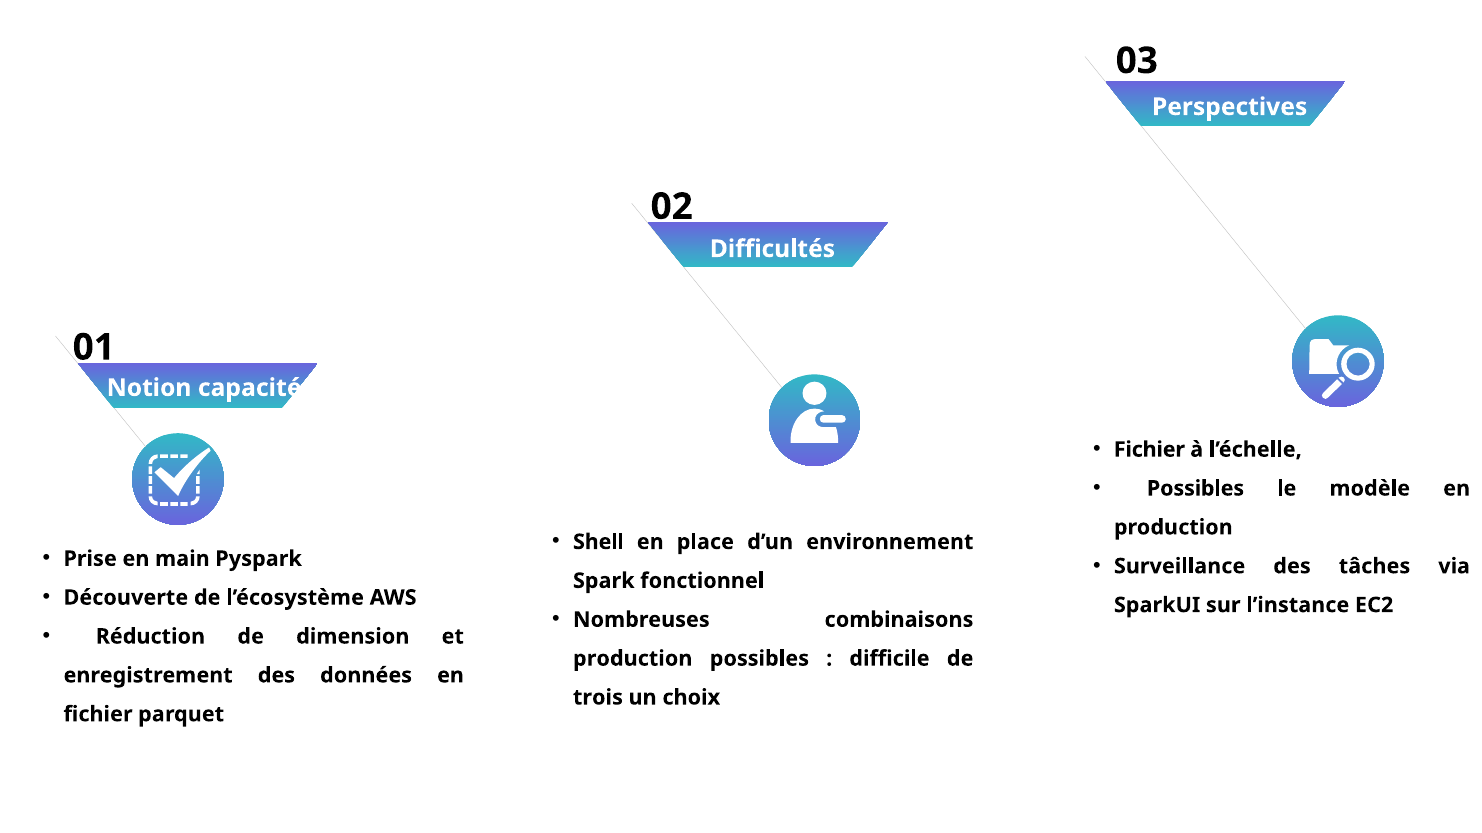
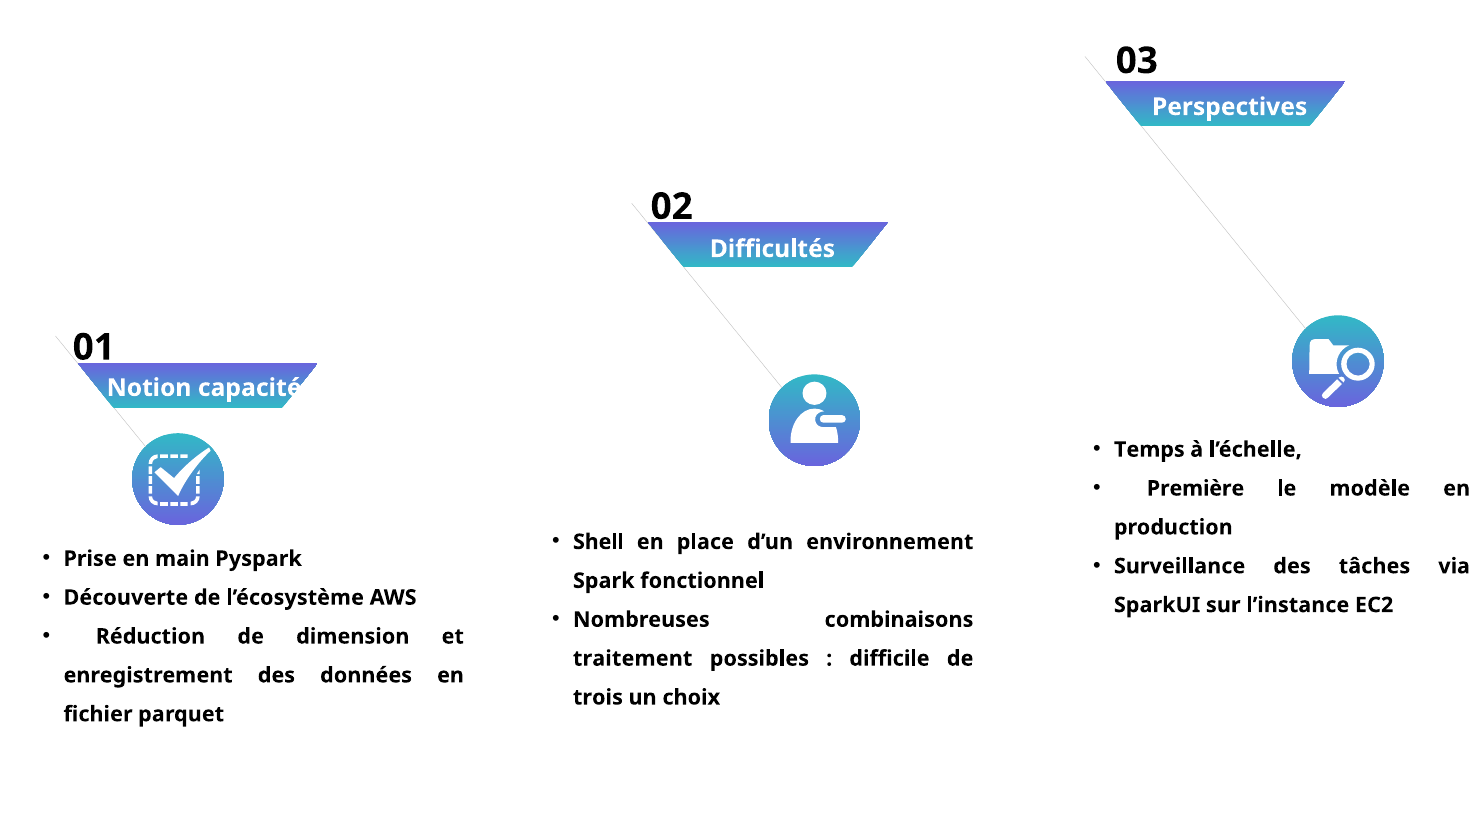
Fichier: Fichier -> Temps (1149, 450)
Possibles: Possibles -> Première (1196, 489)
production: production -> traitement (633, 659)
